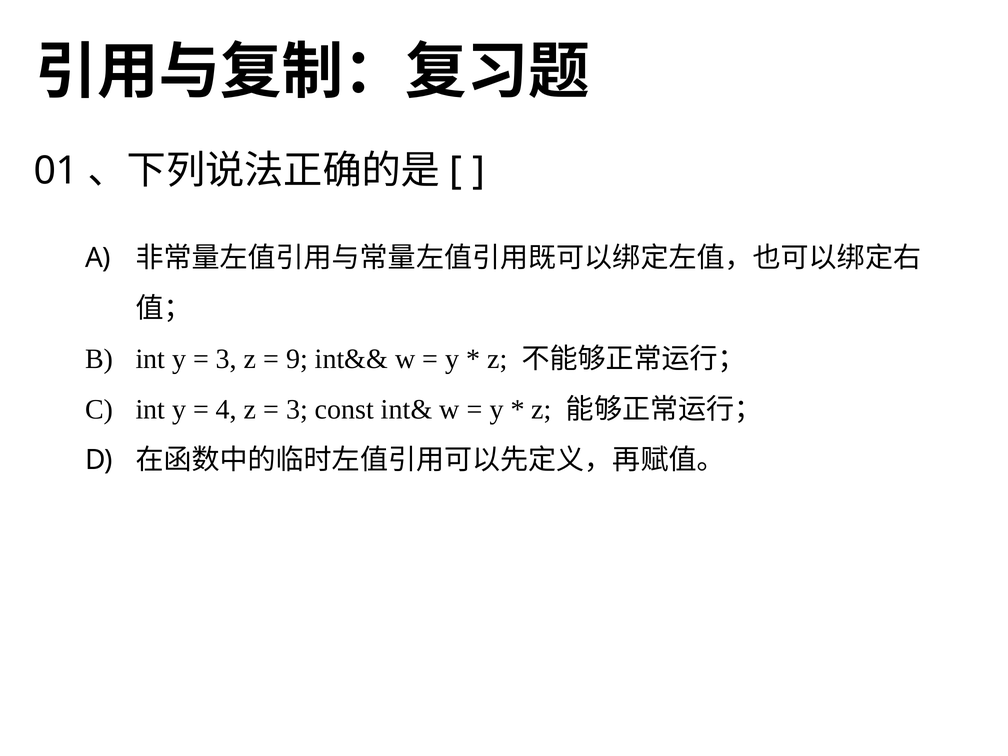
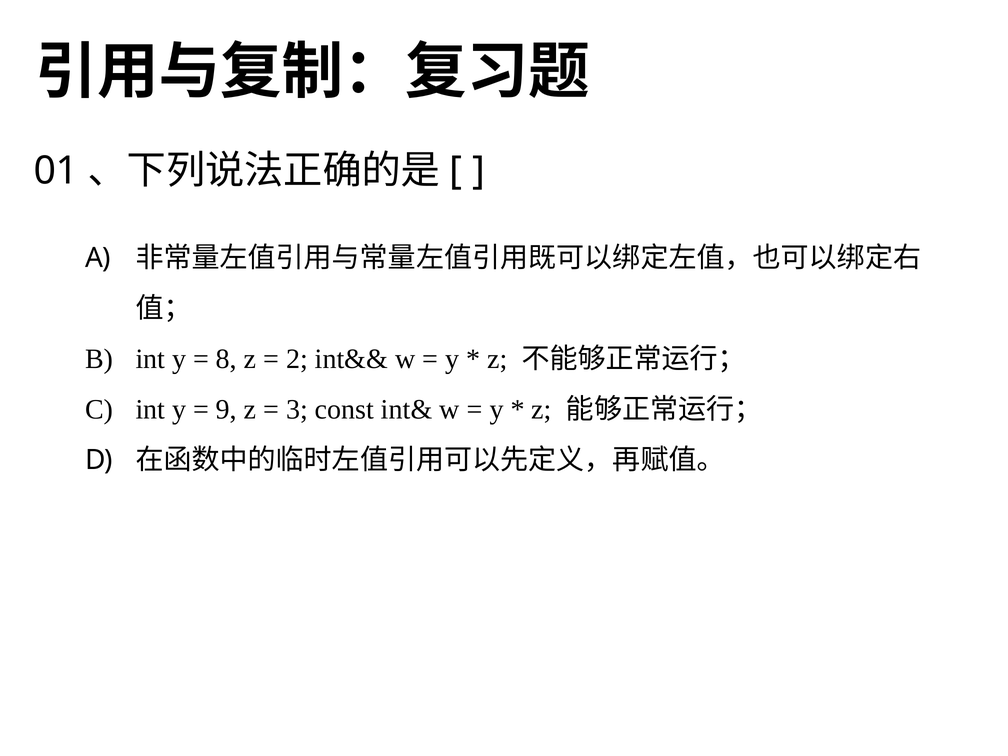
3: 3 -> 8 (226, 359)
9: 9 -> 2 (297, 359)
4: 4 -> 9 (226, 409)
